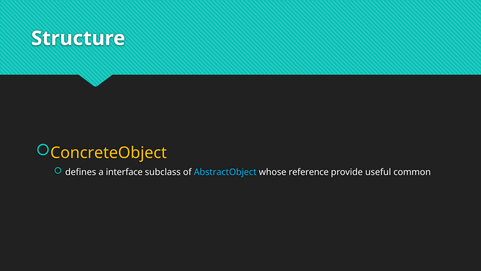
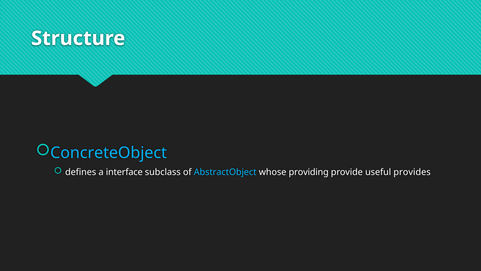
ConcreteObject colour: yellow -> light blue (109, 153)
reference: reference -> providing (309, 172)
common: common -> provides (412, 172)
